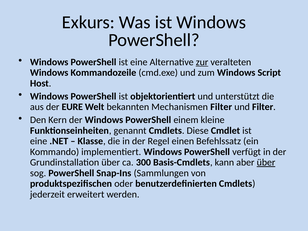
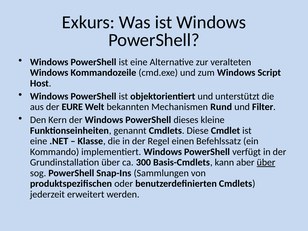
zur underline: present -> none (202, 62)
Mechanismen Filter: Filter -> Rund (221, 107)
einem: einem -> dieses (186, 120)
